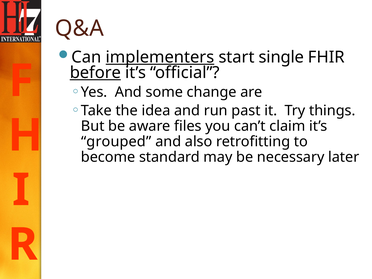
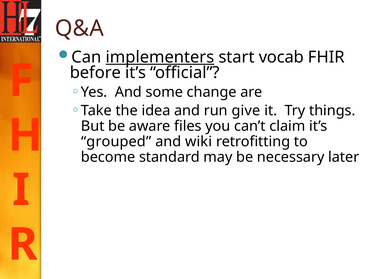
single: single -> vocab (281, 57)
before underline: present -> none (95, 73)
past: past -> give (246, 111)
also: also -> wiki (199, 141)
